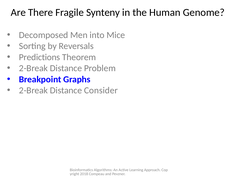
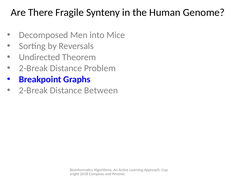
Predictions: Predictions -> Undirected (40, 57)
Consider: Consider -> Between (101, 91)
